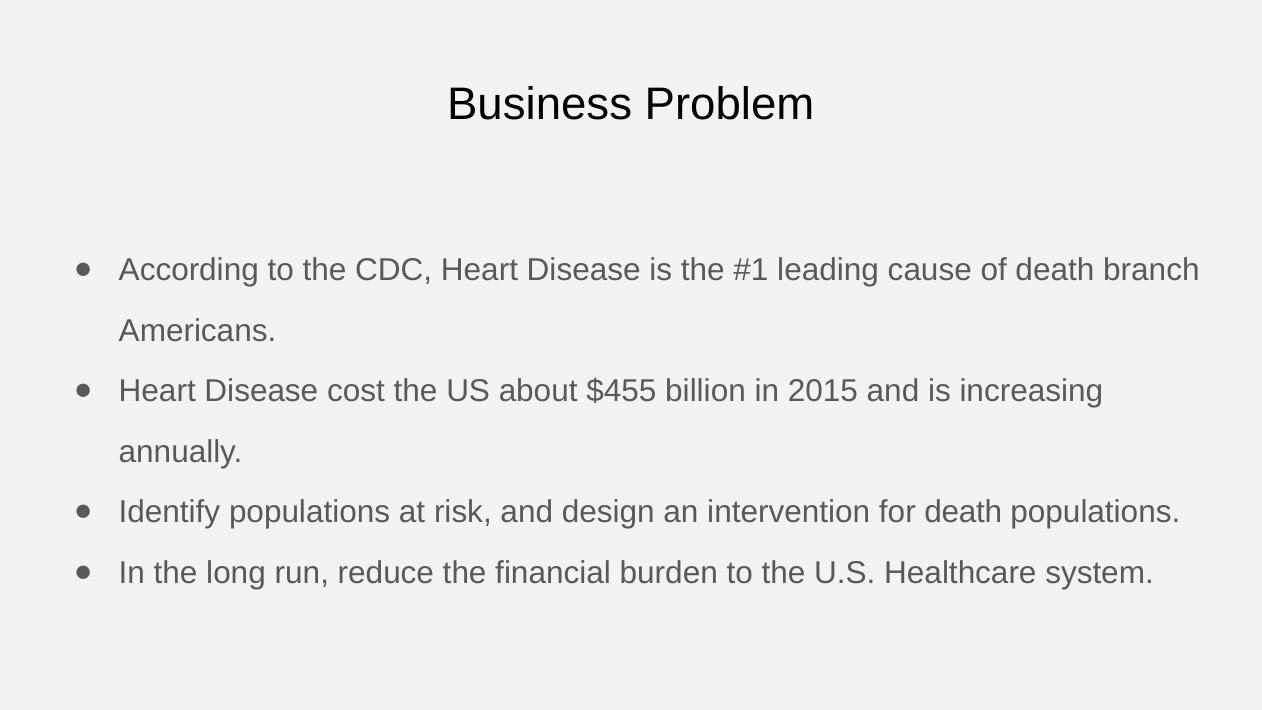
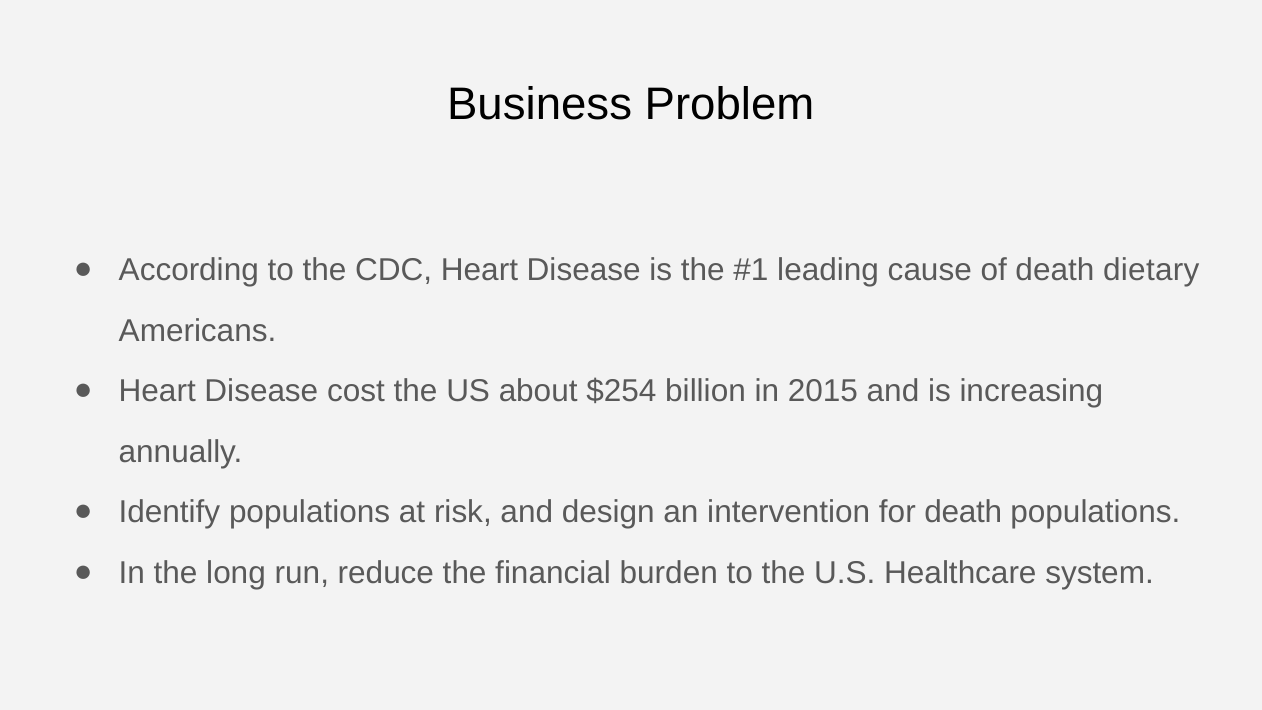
branch: branch -> dietary (1151, 270)
$455: $455 -> $254 (621, 391)
